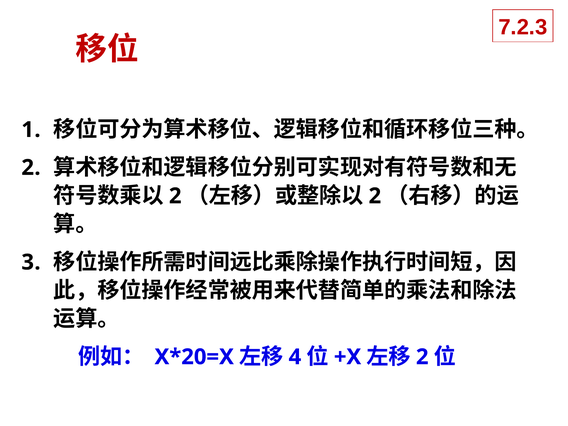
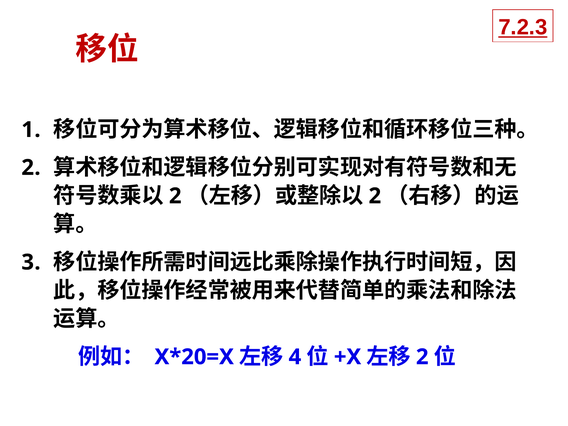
7.2.3 underline: none -> present (523, 27)
